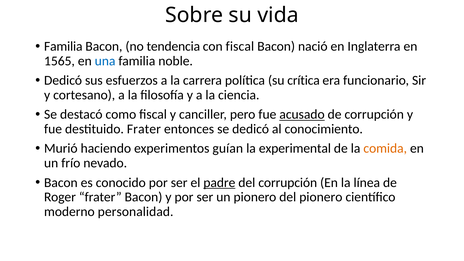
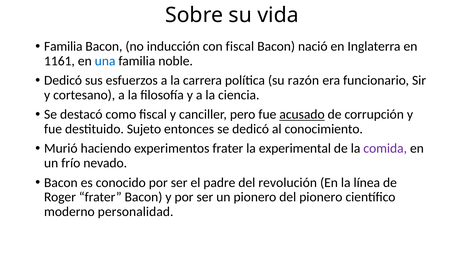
tendencia: tendencia -> inducción (173, 46)
1565: 1565 -> 1161 (59, 61)
crítica: crítica -> razón (303, 80)
destituido Frater: Frater -> Sujeto (144, 129)
experimentos guían: guían -> frater (228, 149)
comida colour: orange -> purple (385, 149)
padre underline: present -> none (219, 183)
del corrupción: corrupción -> revolución (288, 183)
